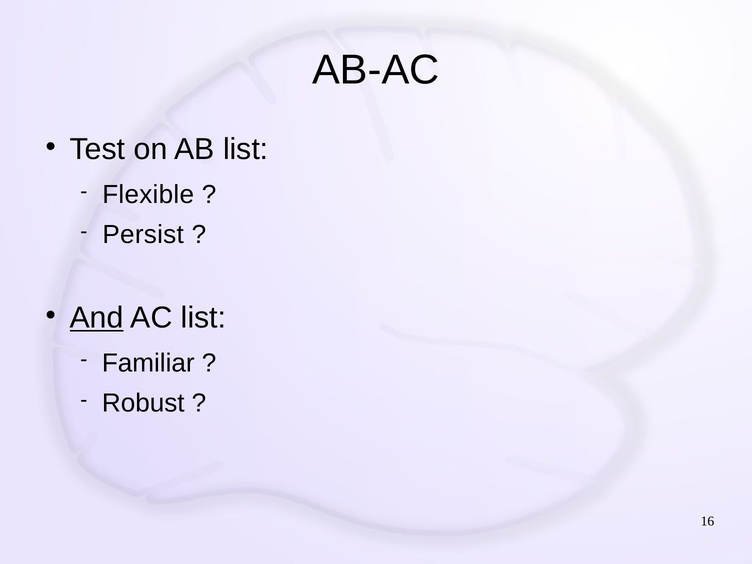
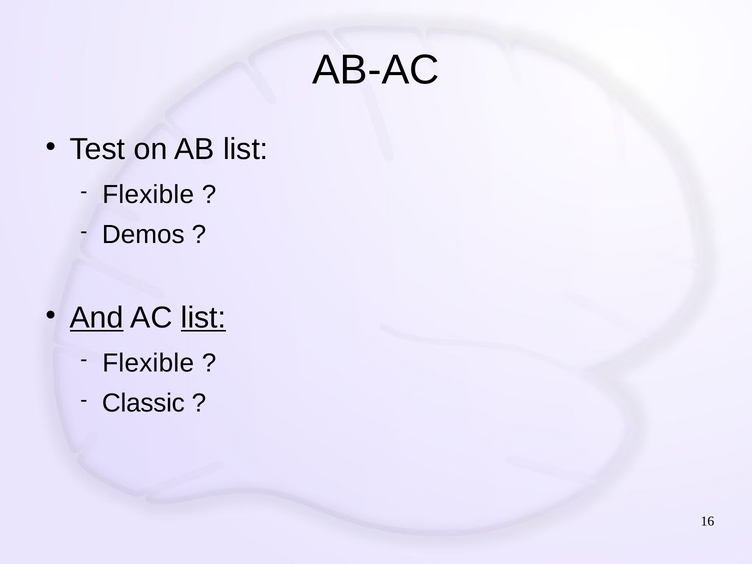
Persist: Persist -> Demos (143, 235)
list underline: none -> present (203, 318)
Familiar: Familiar -> Flexible (148, 363)
Robust: Robust -> Classic (143, 403)
